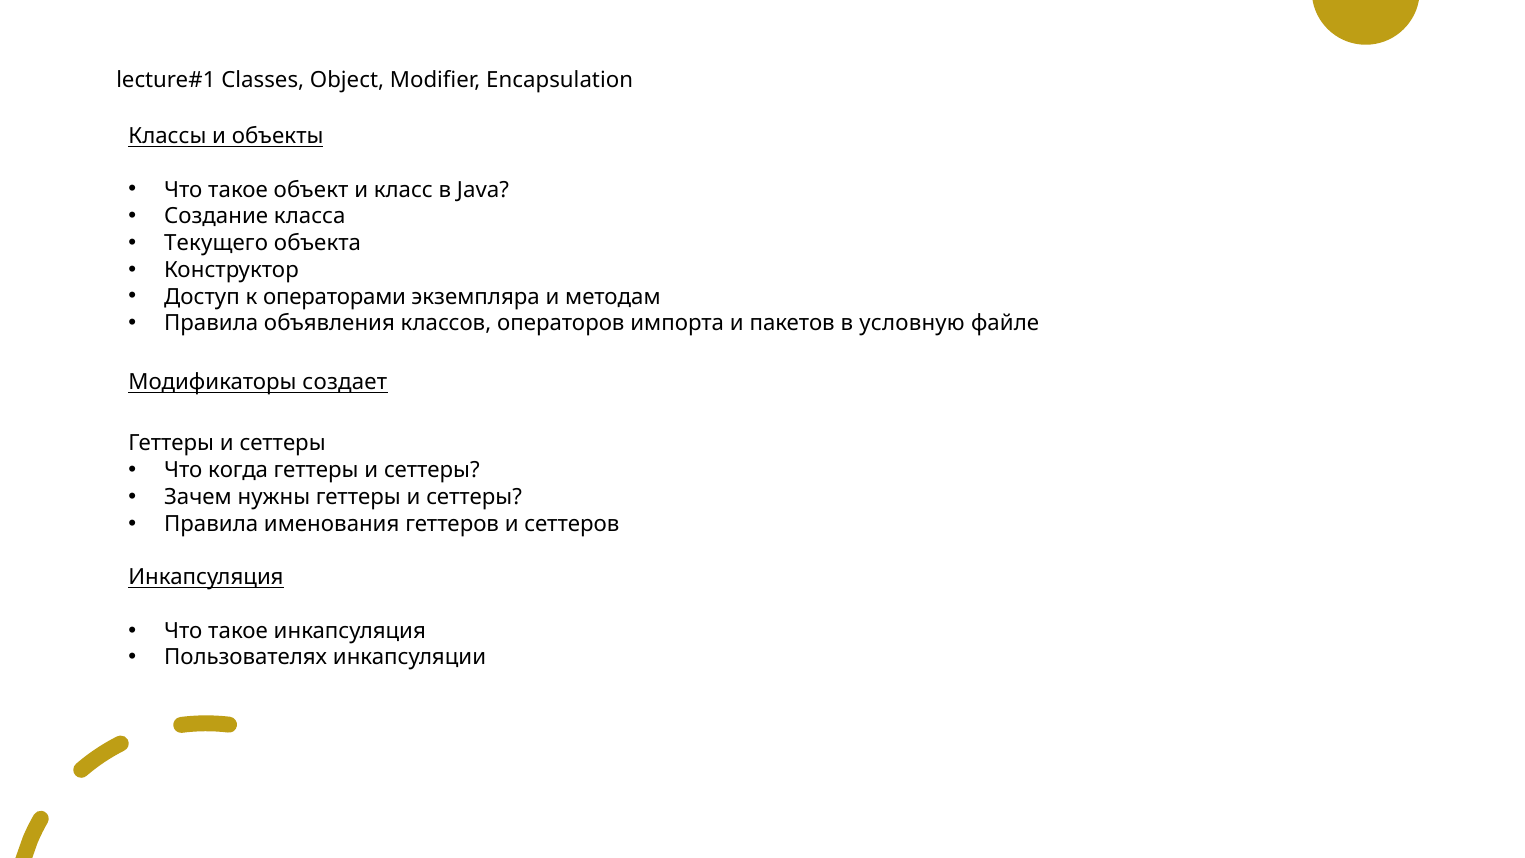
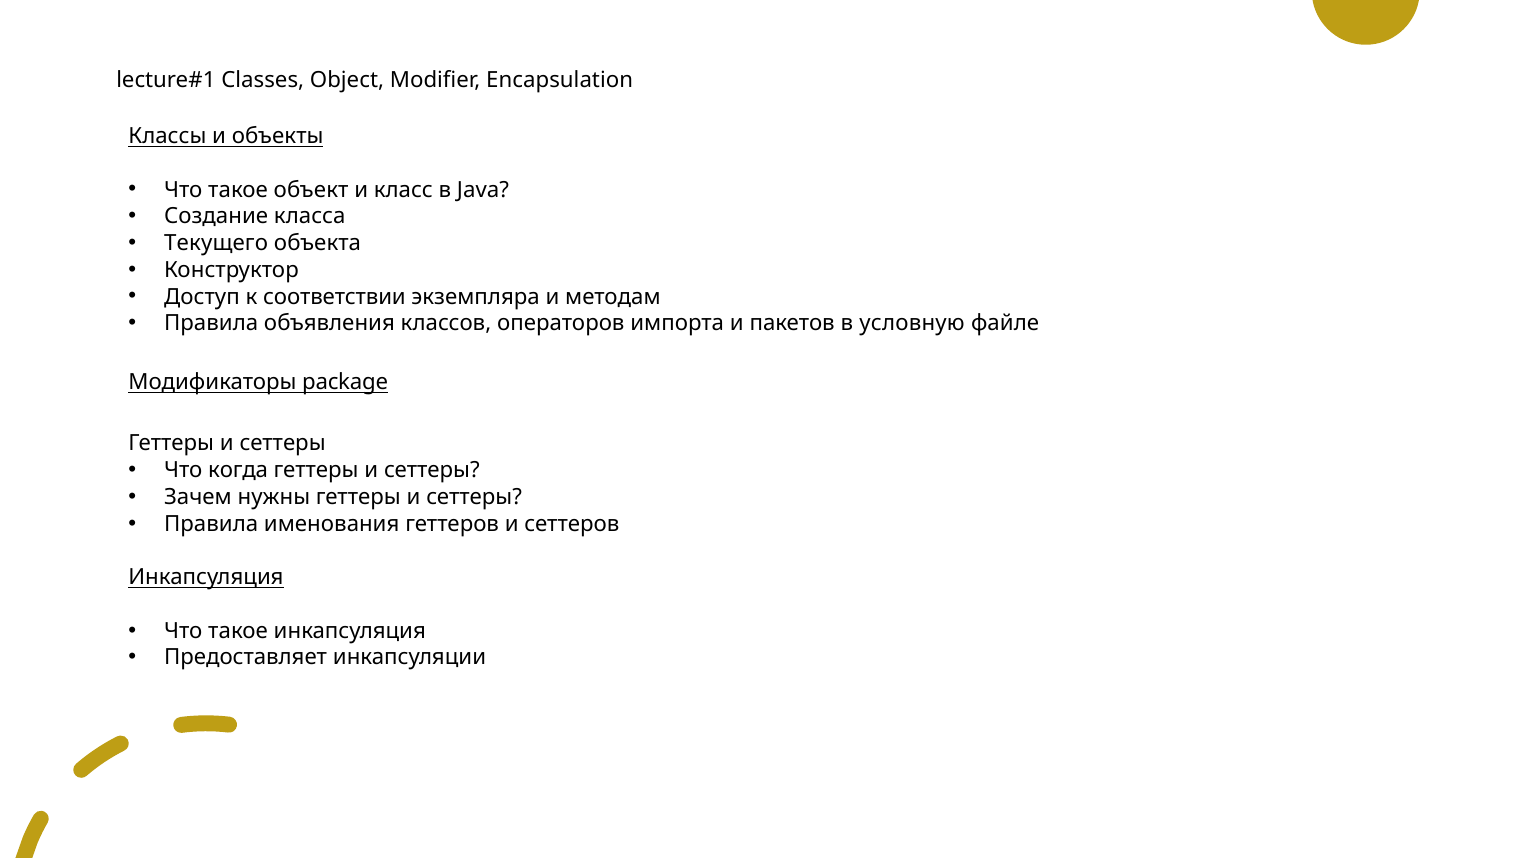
операторами: операторами -> соответствии (334, 297)
создает: создает -> package (345, 382)
Пользователях: Пользователях -> Предоставляет (246, 657)
